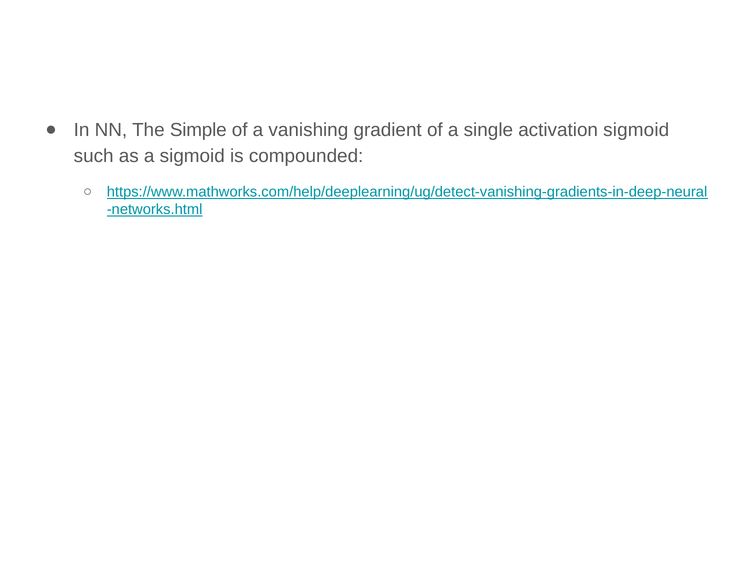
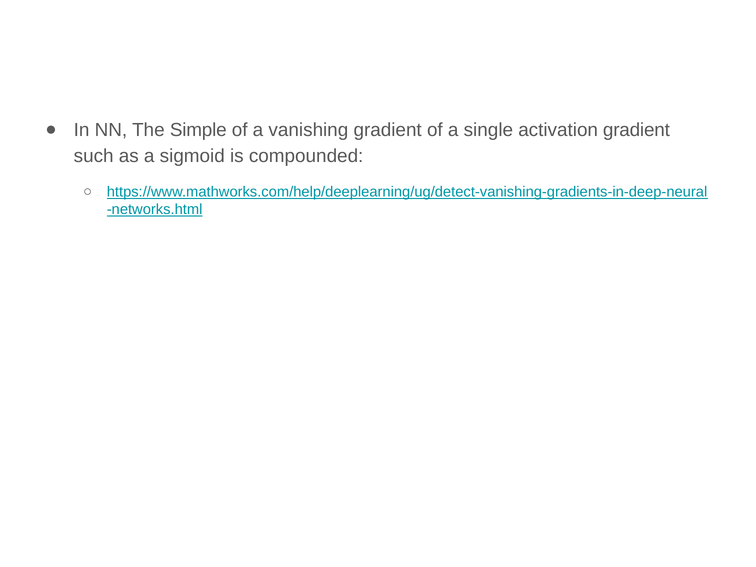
activation sigmoid: sigmoid -> gradient (636, 130)
